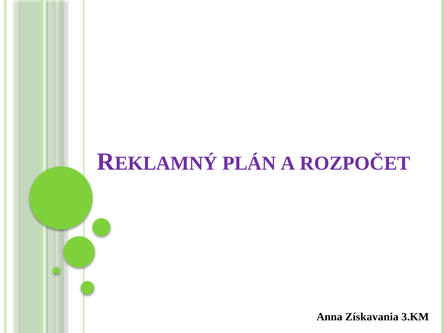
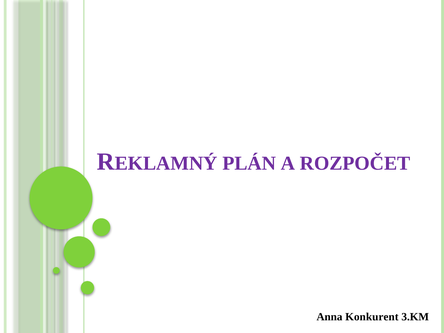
Získavania: Získavania -> Konkurent (372, 317)
